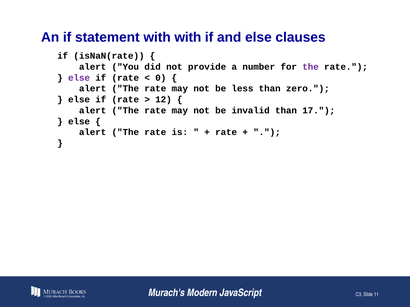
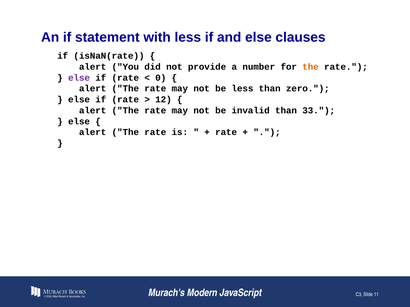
with with: with -> less (188, 37)
the colour: purple -> orange (311, 67)
17: 17 -> 33 (319, 111)
